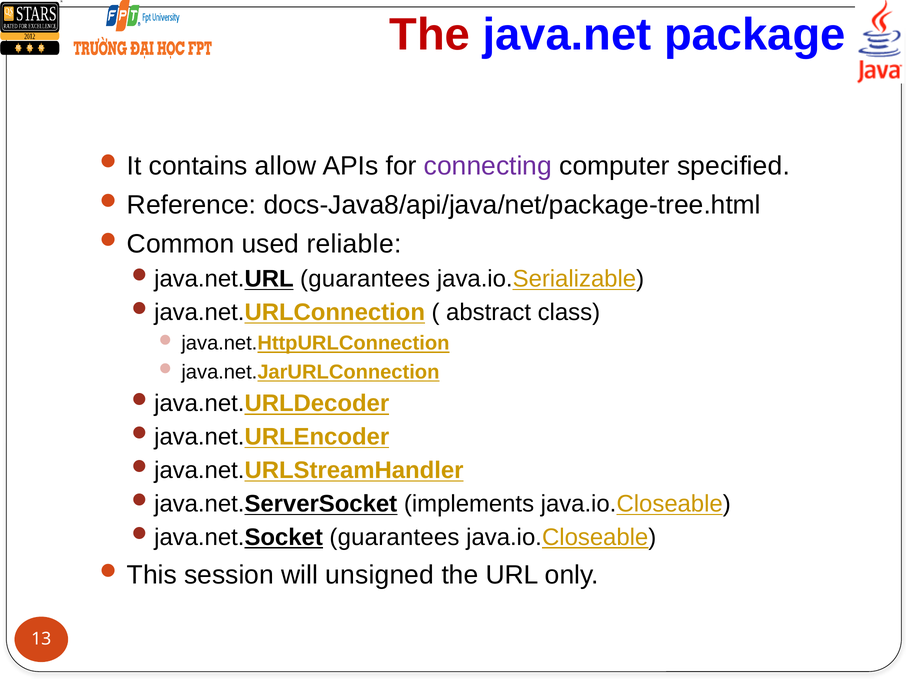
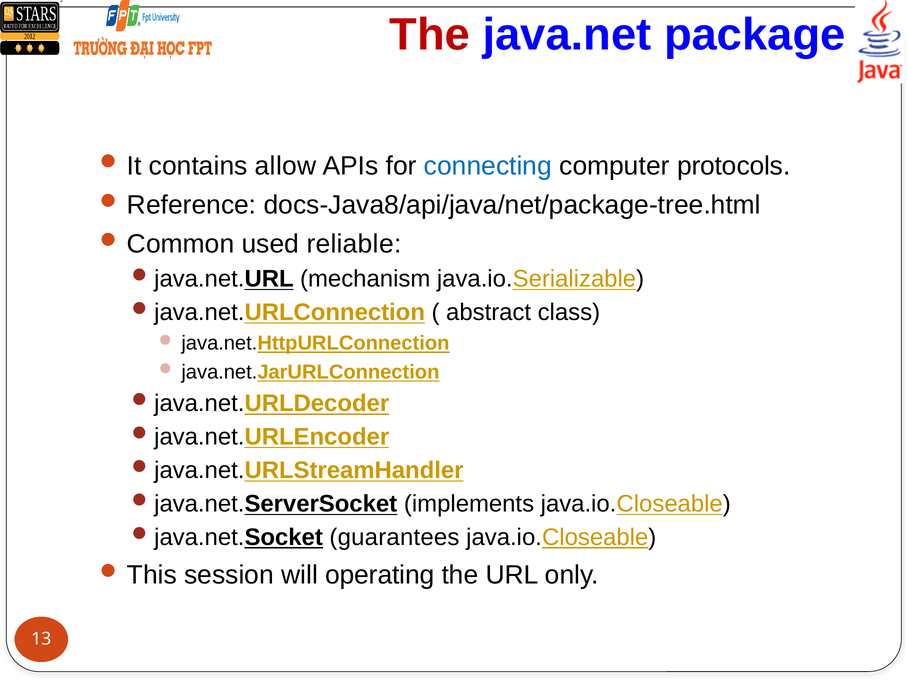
connecting colour: purple -> blue (488, 166)
specified: specified -> protocols (734, 166)
guarantees: guarantees -> mechanism (365, 279)
unsigned: unsigned -> operating (380, 575)
